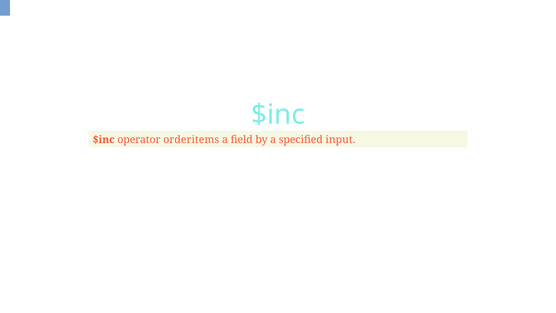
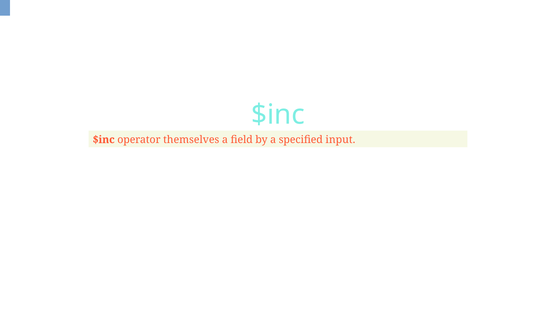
orderitems: orderitems -> themselves (191, 140)
